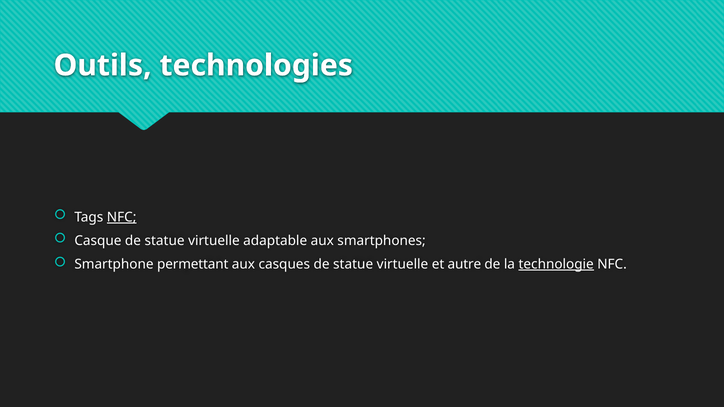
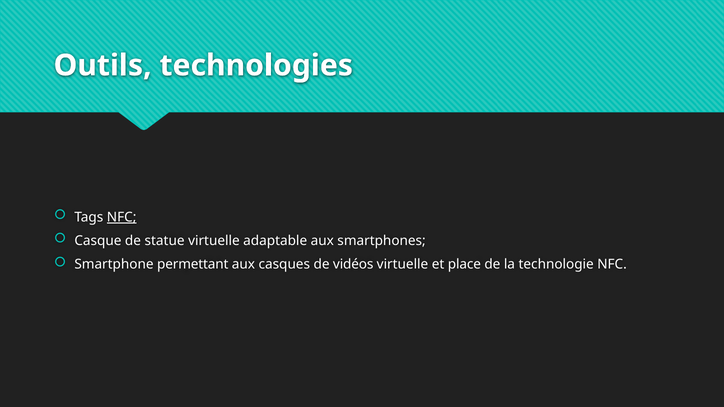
casques de statue: statue -> vidéos (353, 264)
autre: autre -> place (464, 264)
technologie underline: present -> none (556, 264)
